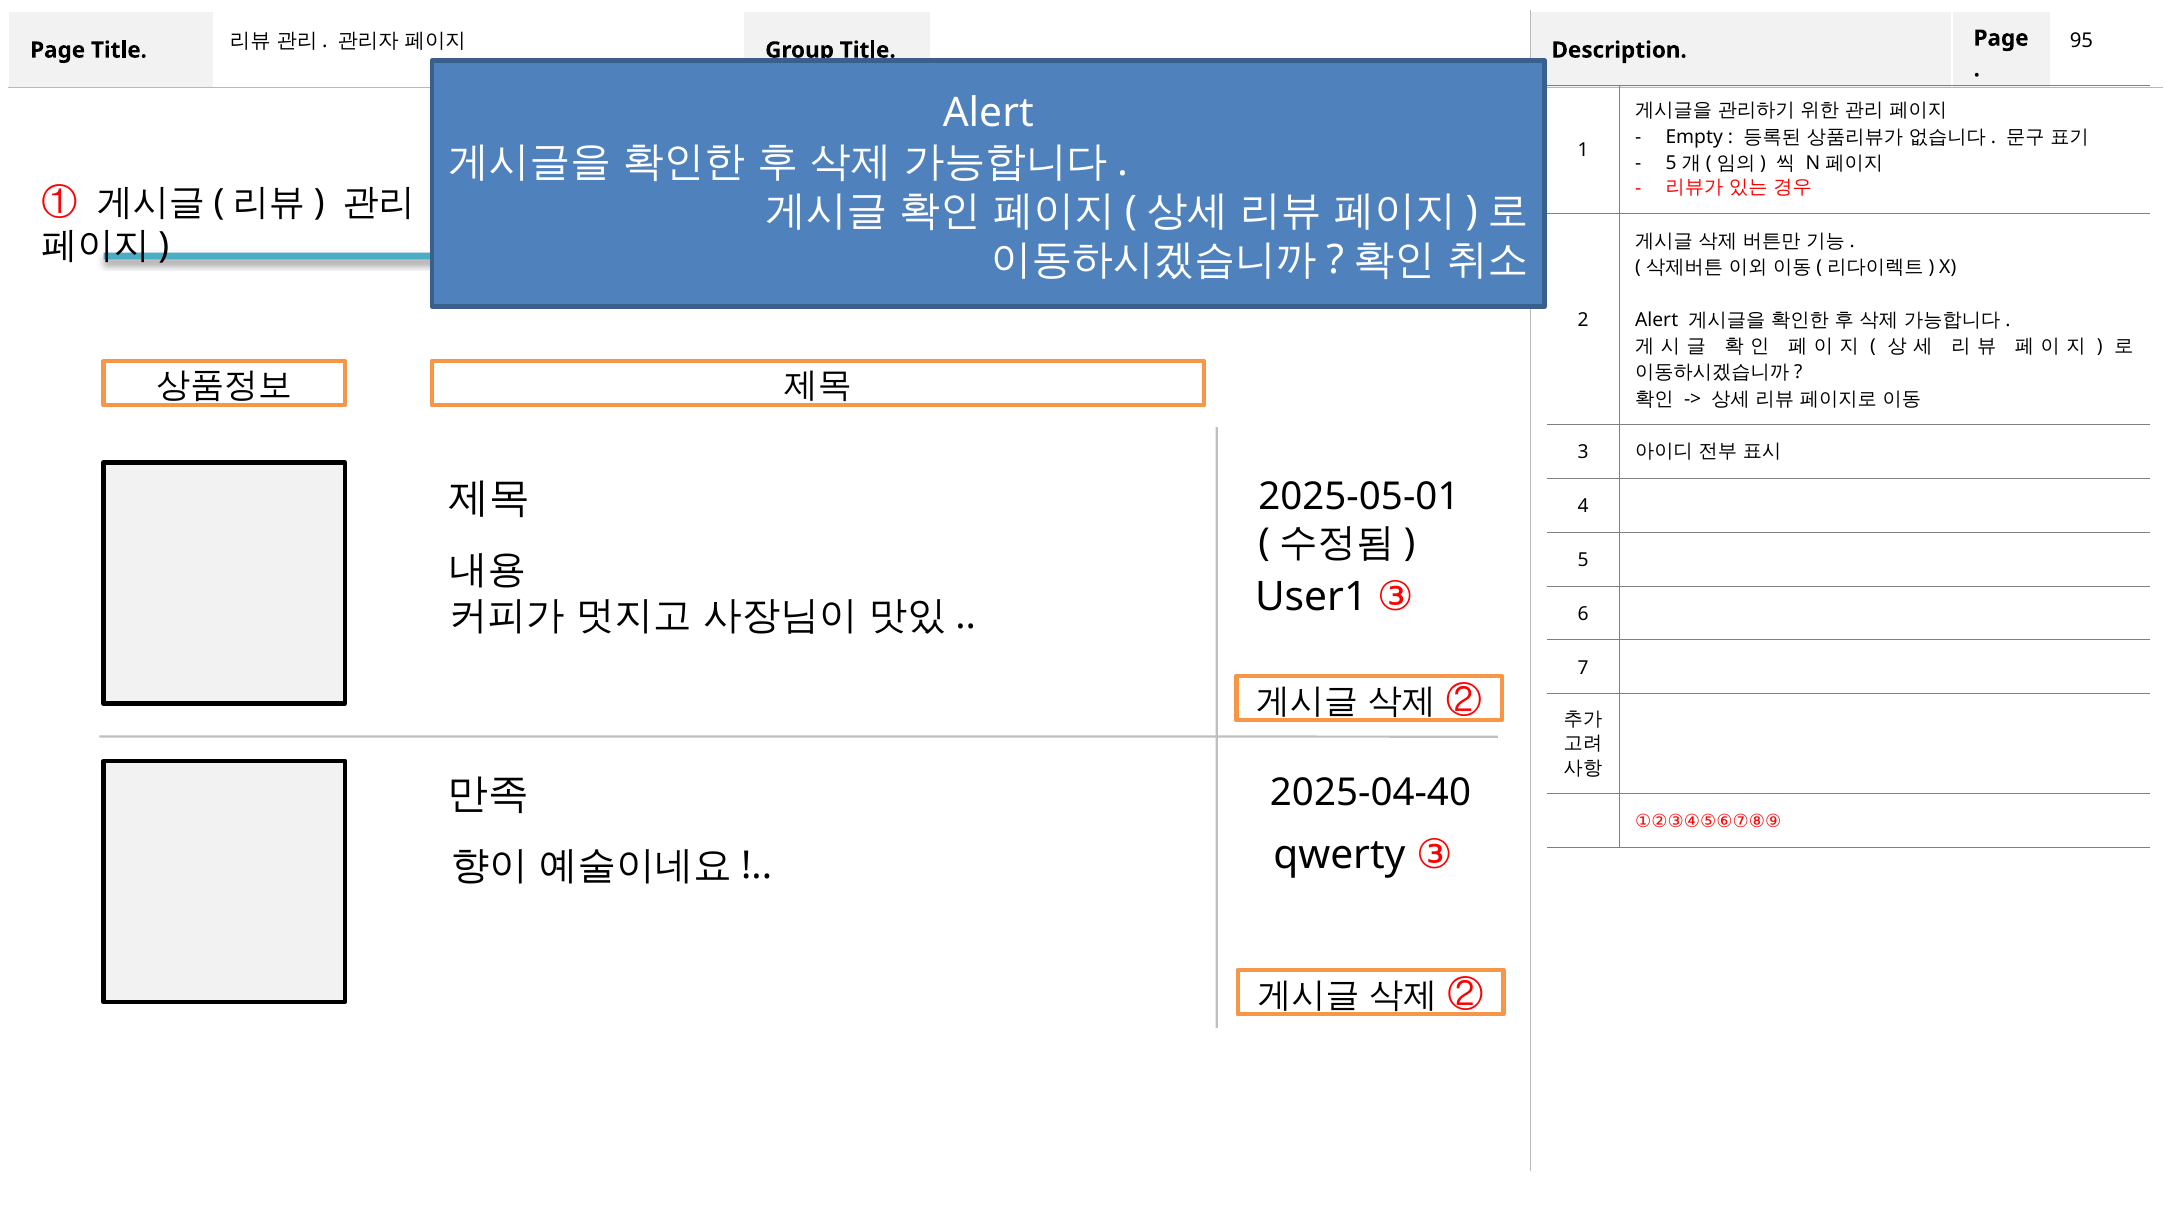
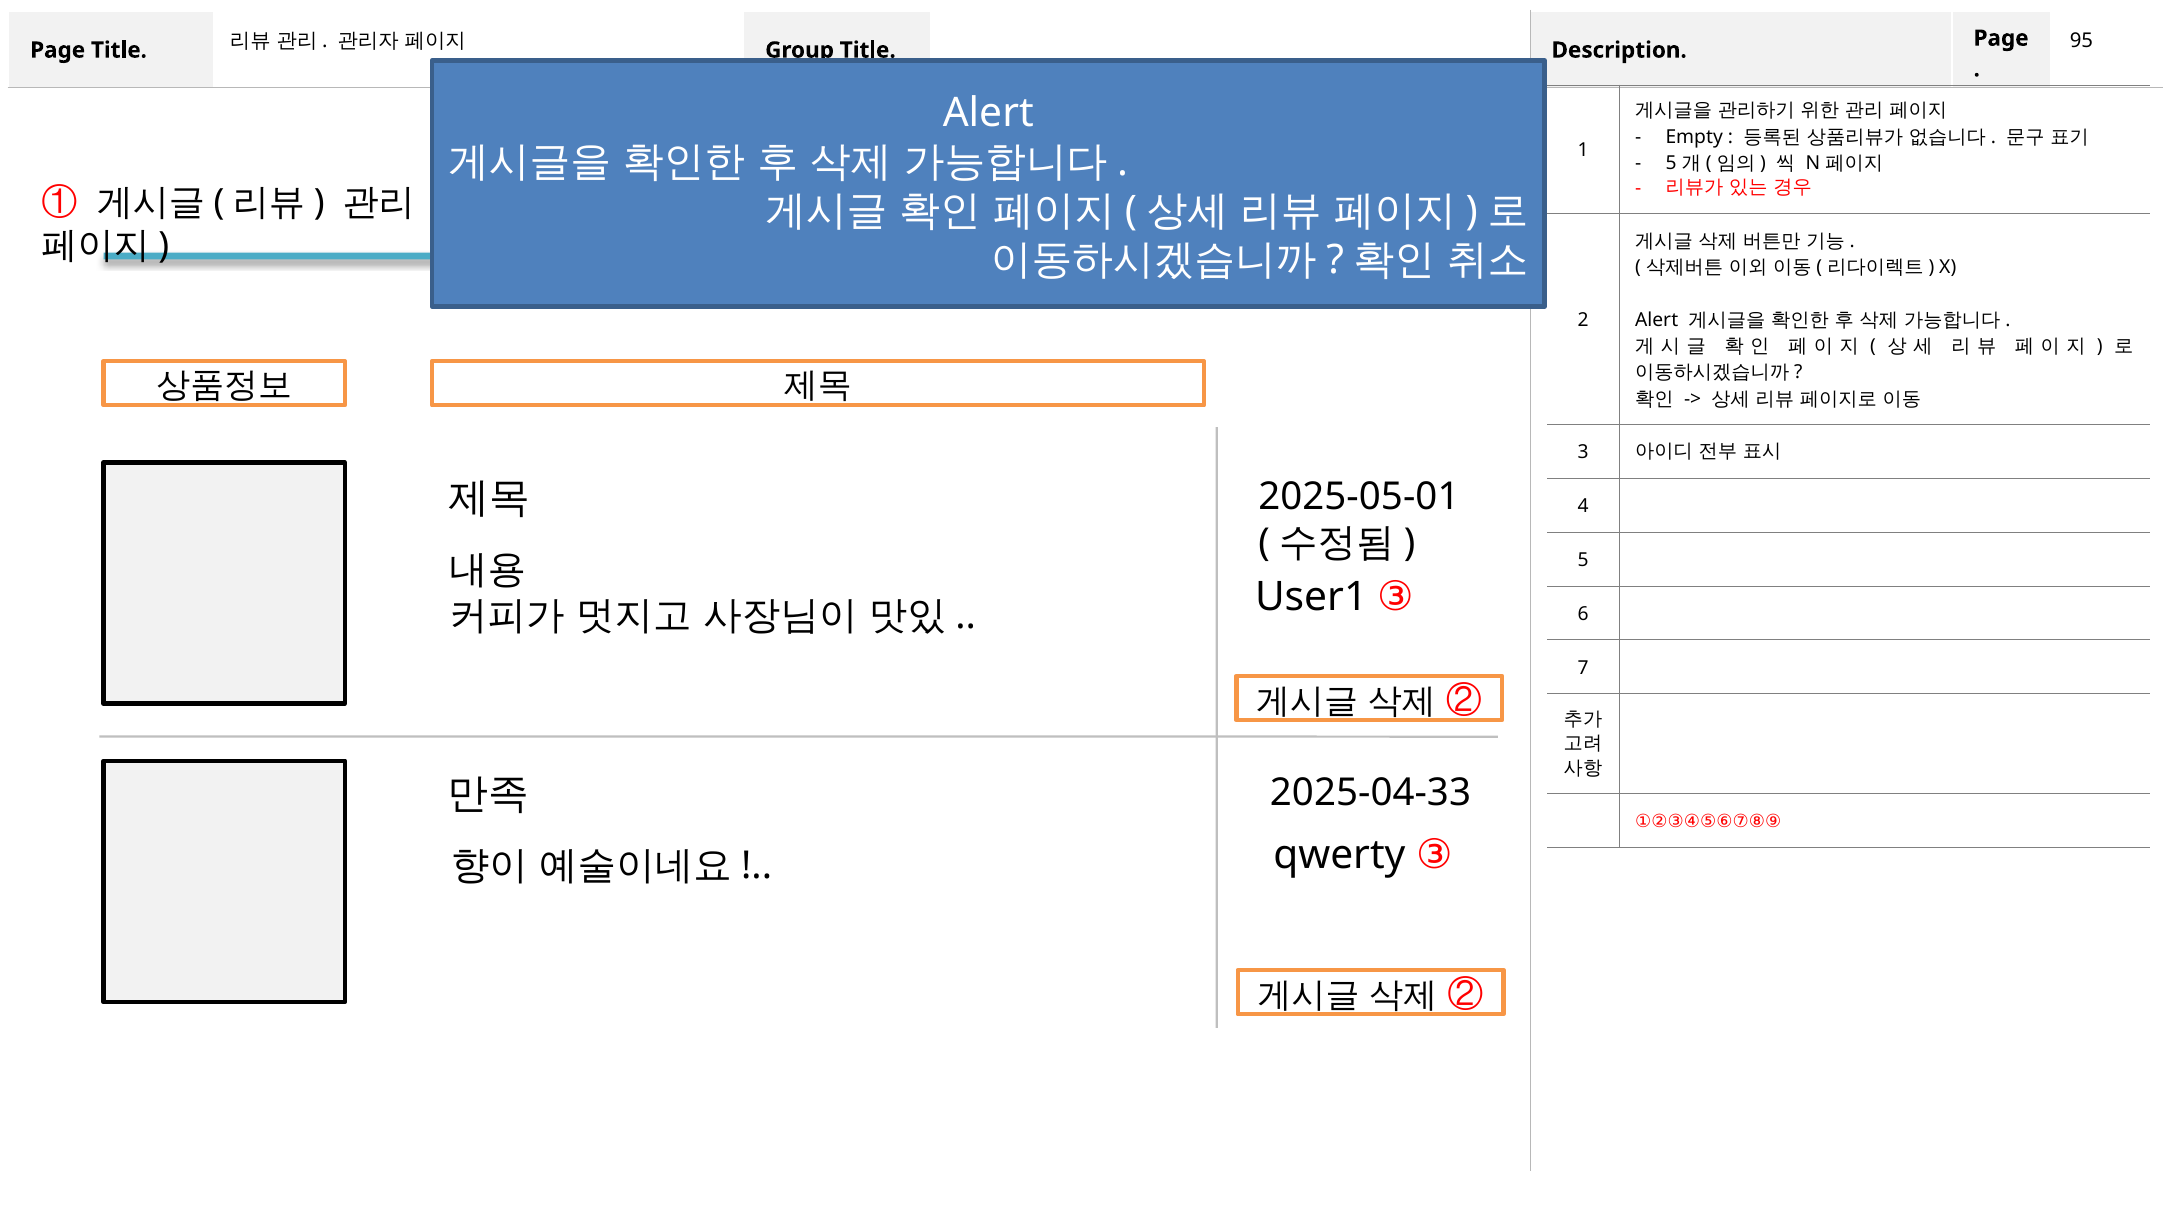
2025-04-40: 2025-04-40 -> 2025-04-33 (1370, 793)
